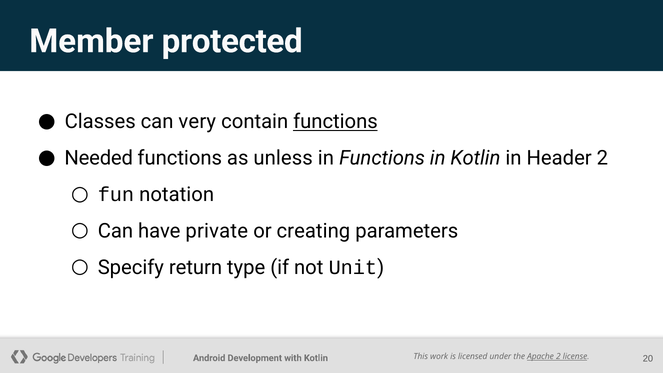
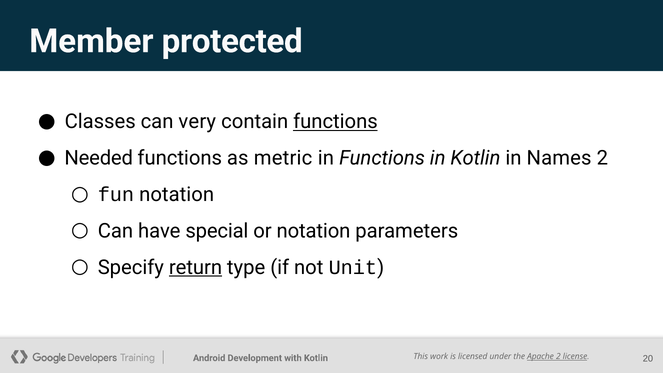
unless: unless -> metric (283, 158)
Header: Header -> Names (559, 158)
private: private -> special (217, 231)
or creating: creating -> notation (314, 231)
return underline: none -> present (195, 267)
